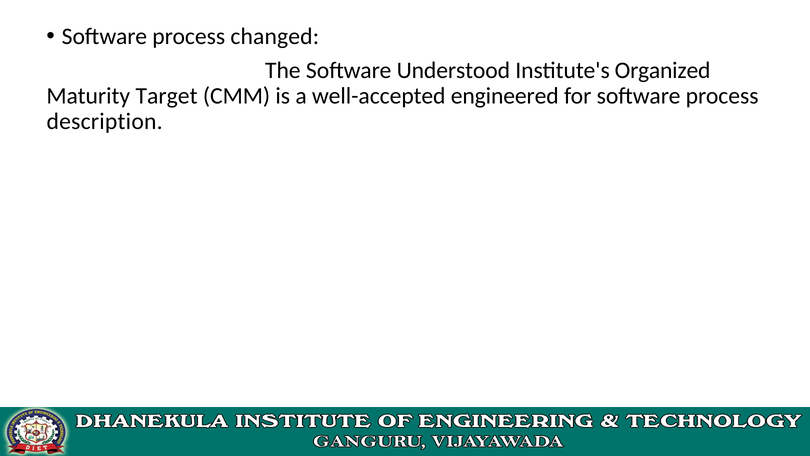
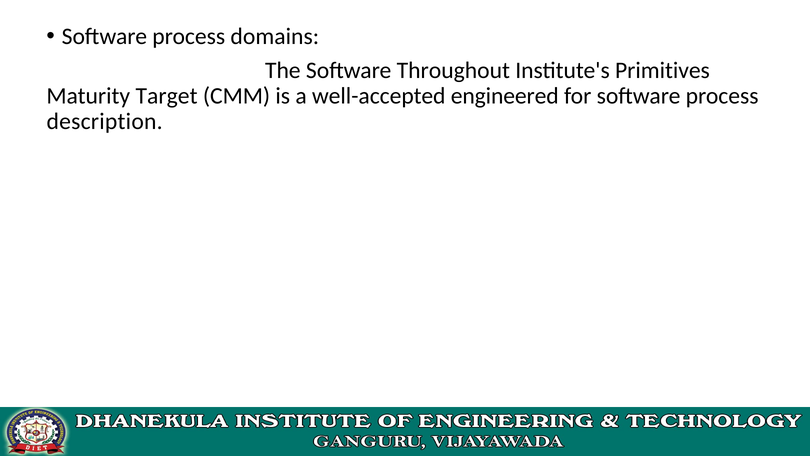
changed: changed -> domains (275, 36)
Understood: Understood -> Throughout (453, 70)
Organized: Organized -> Primitives (662, 70)
